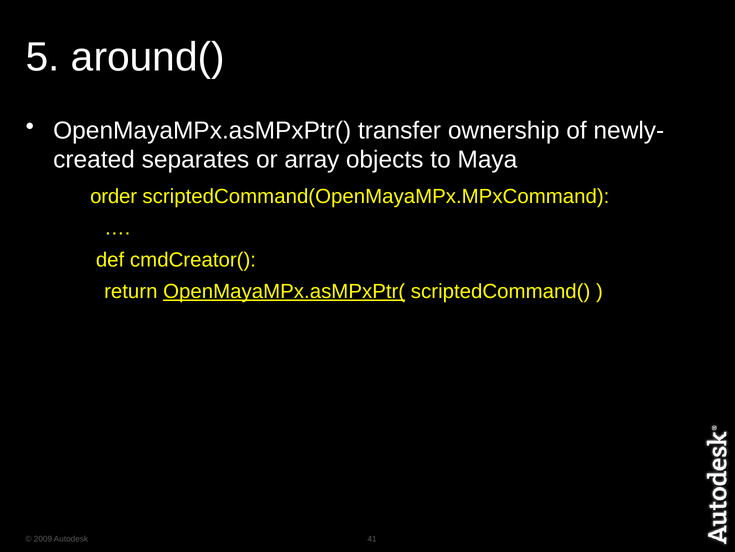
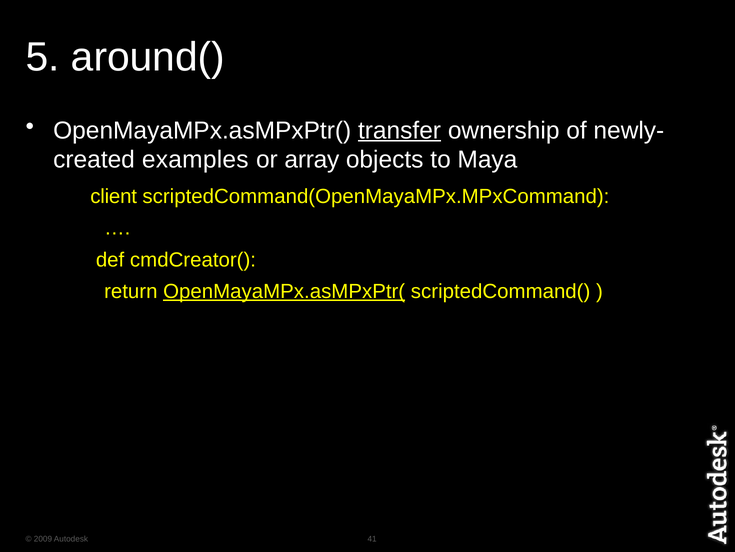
transfer underline: none -> present (400, 130)
separates: separates -> examples (195, 160)
order: order -> client (114, 196)
